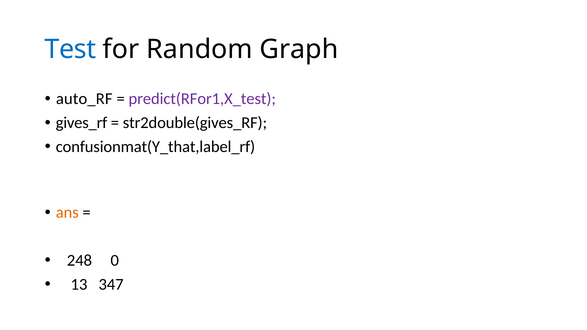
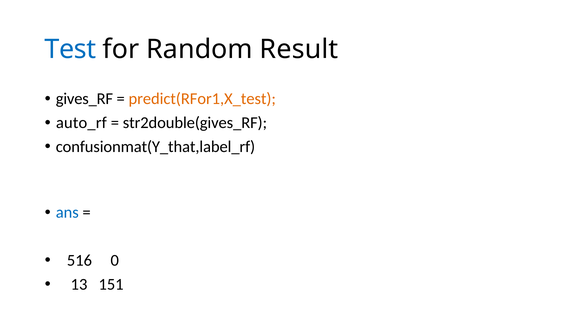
Graph: Graph -> Result (299, 49)
auto_RF: auto_RF -> gives_RF (84, 99)
predict(RFor1,X_test colour: purple -> orange (202, 99)
gives_rf: gives_rf -> auto_rf (81, 123)
ans colour: orange -> blue (67, 213)
248: 248 -> 516 (79, 261)
347: 347 -> 151 (111, 285)
